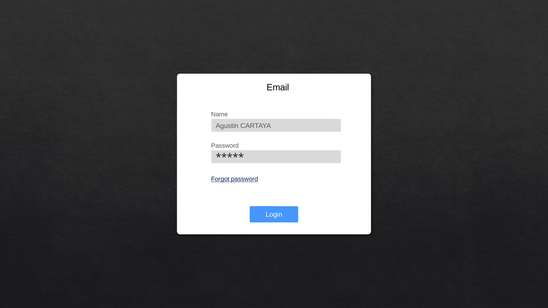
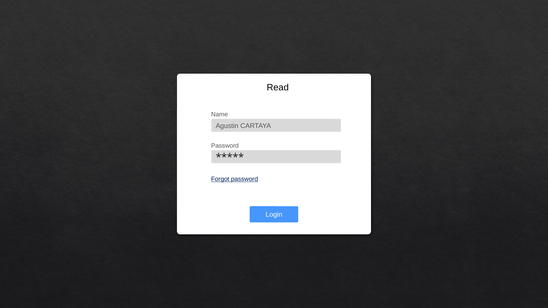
Email: Email -> Read (278, 88)
